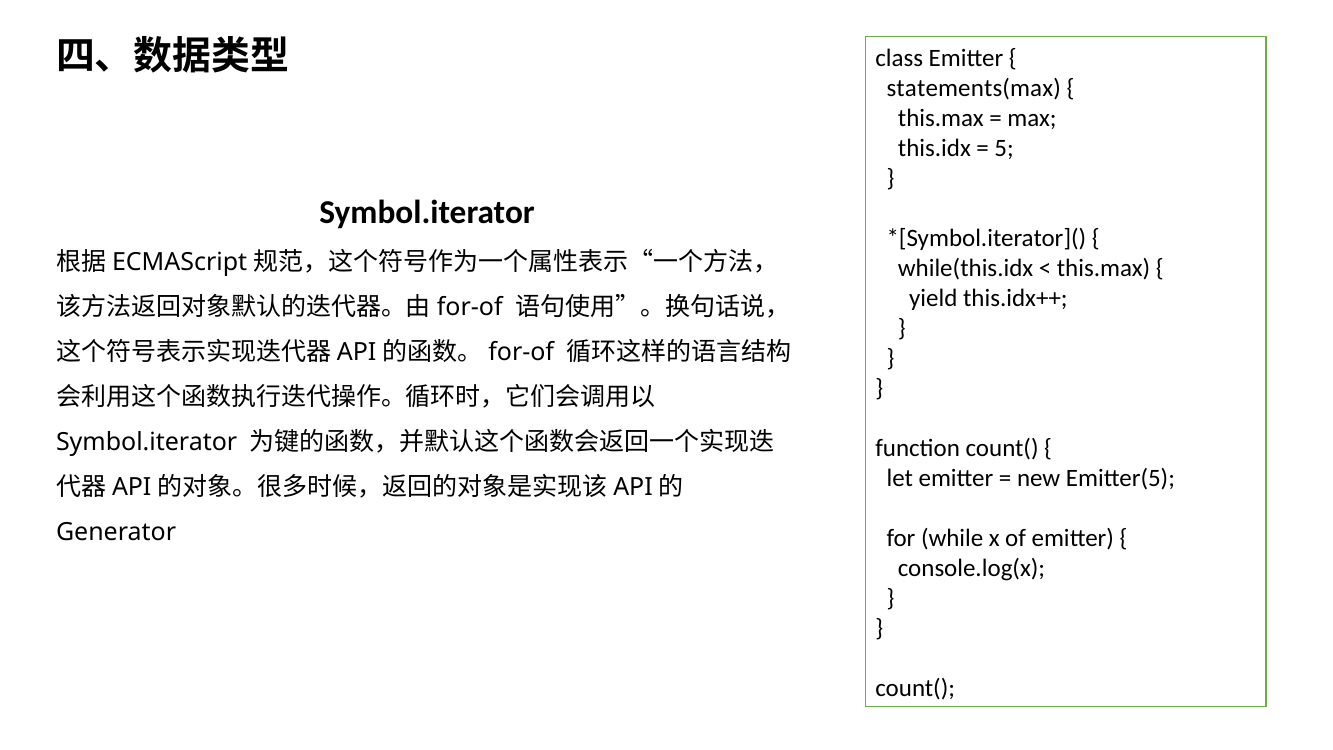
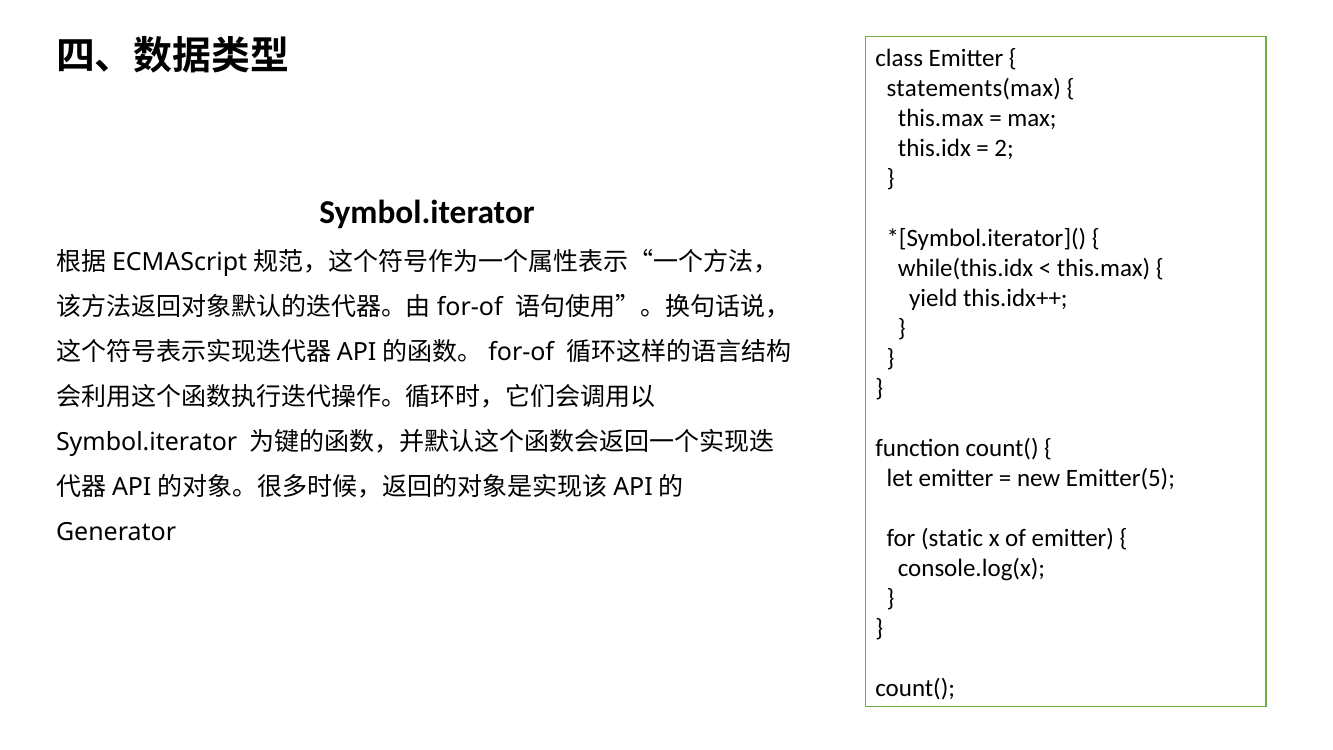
5: 5 -> 2 (1004, 148)
while: while -> static (952, 538)
